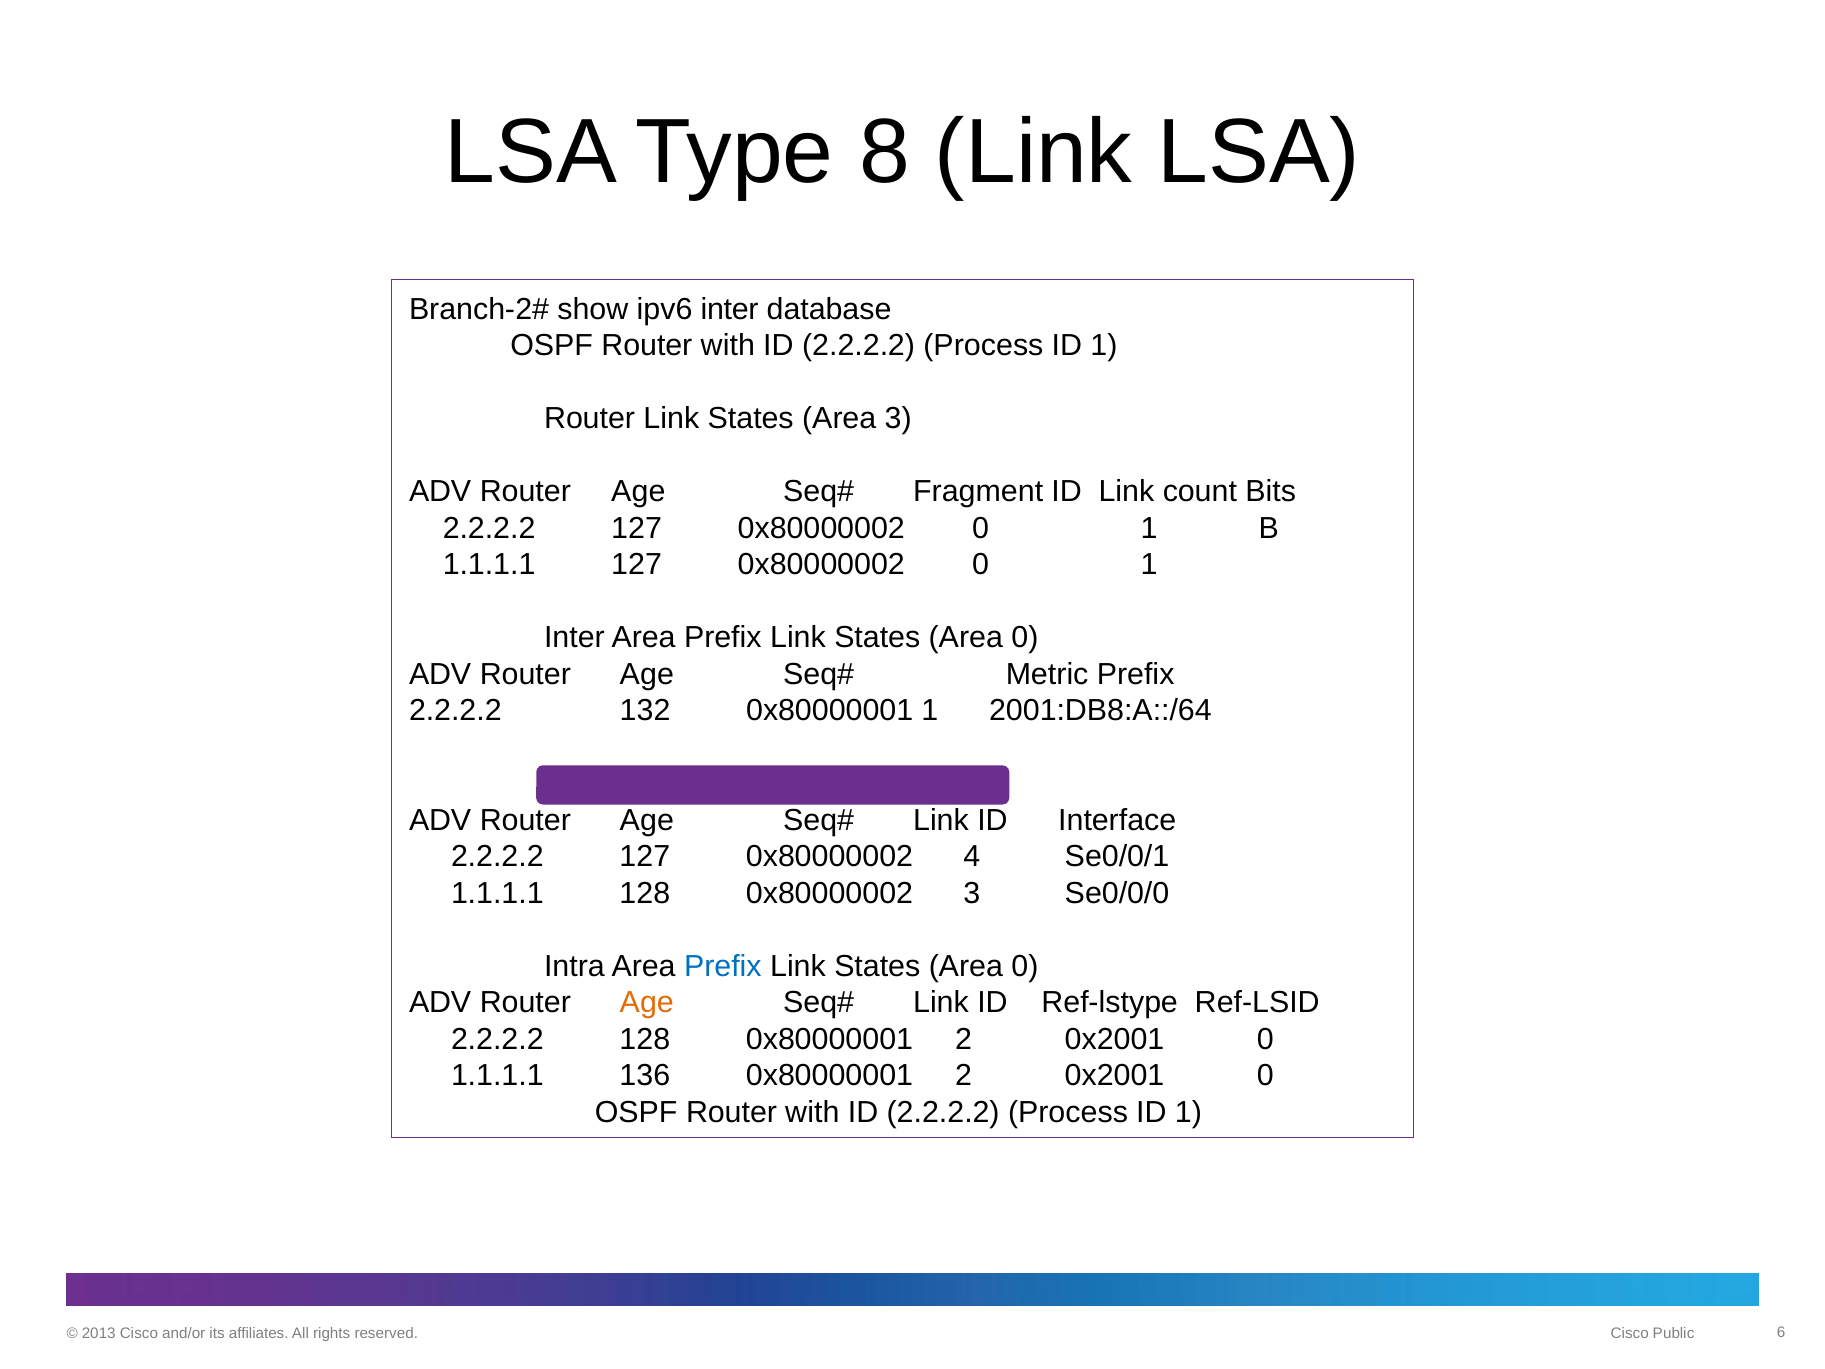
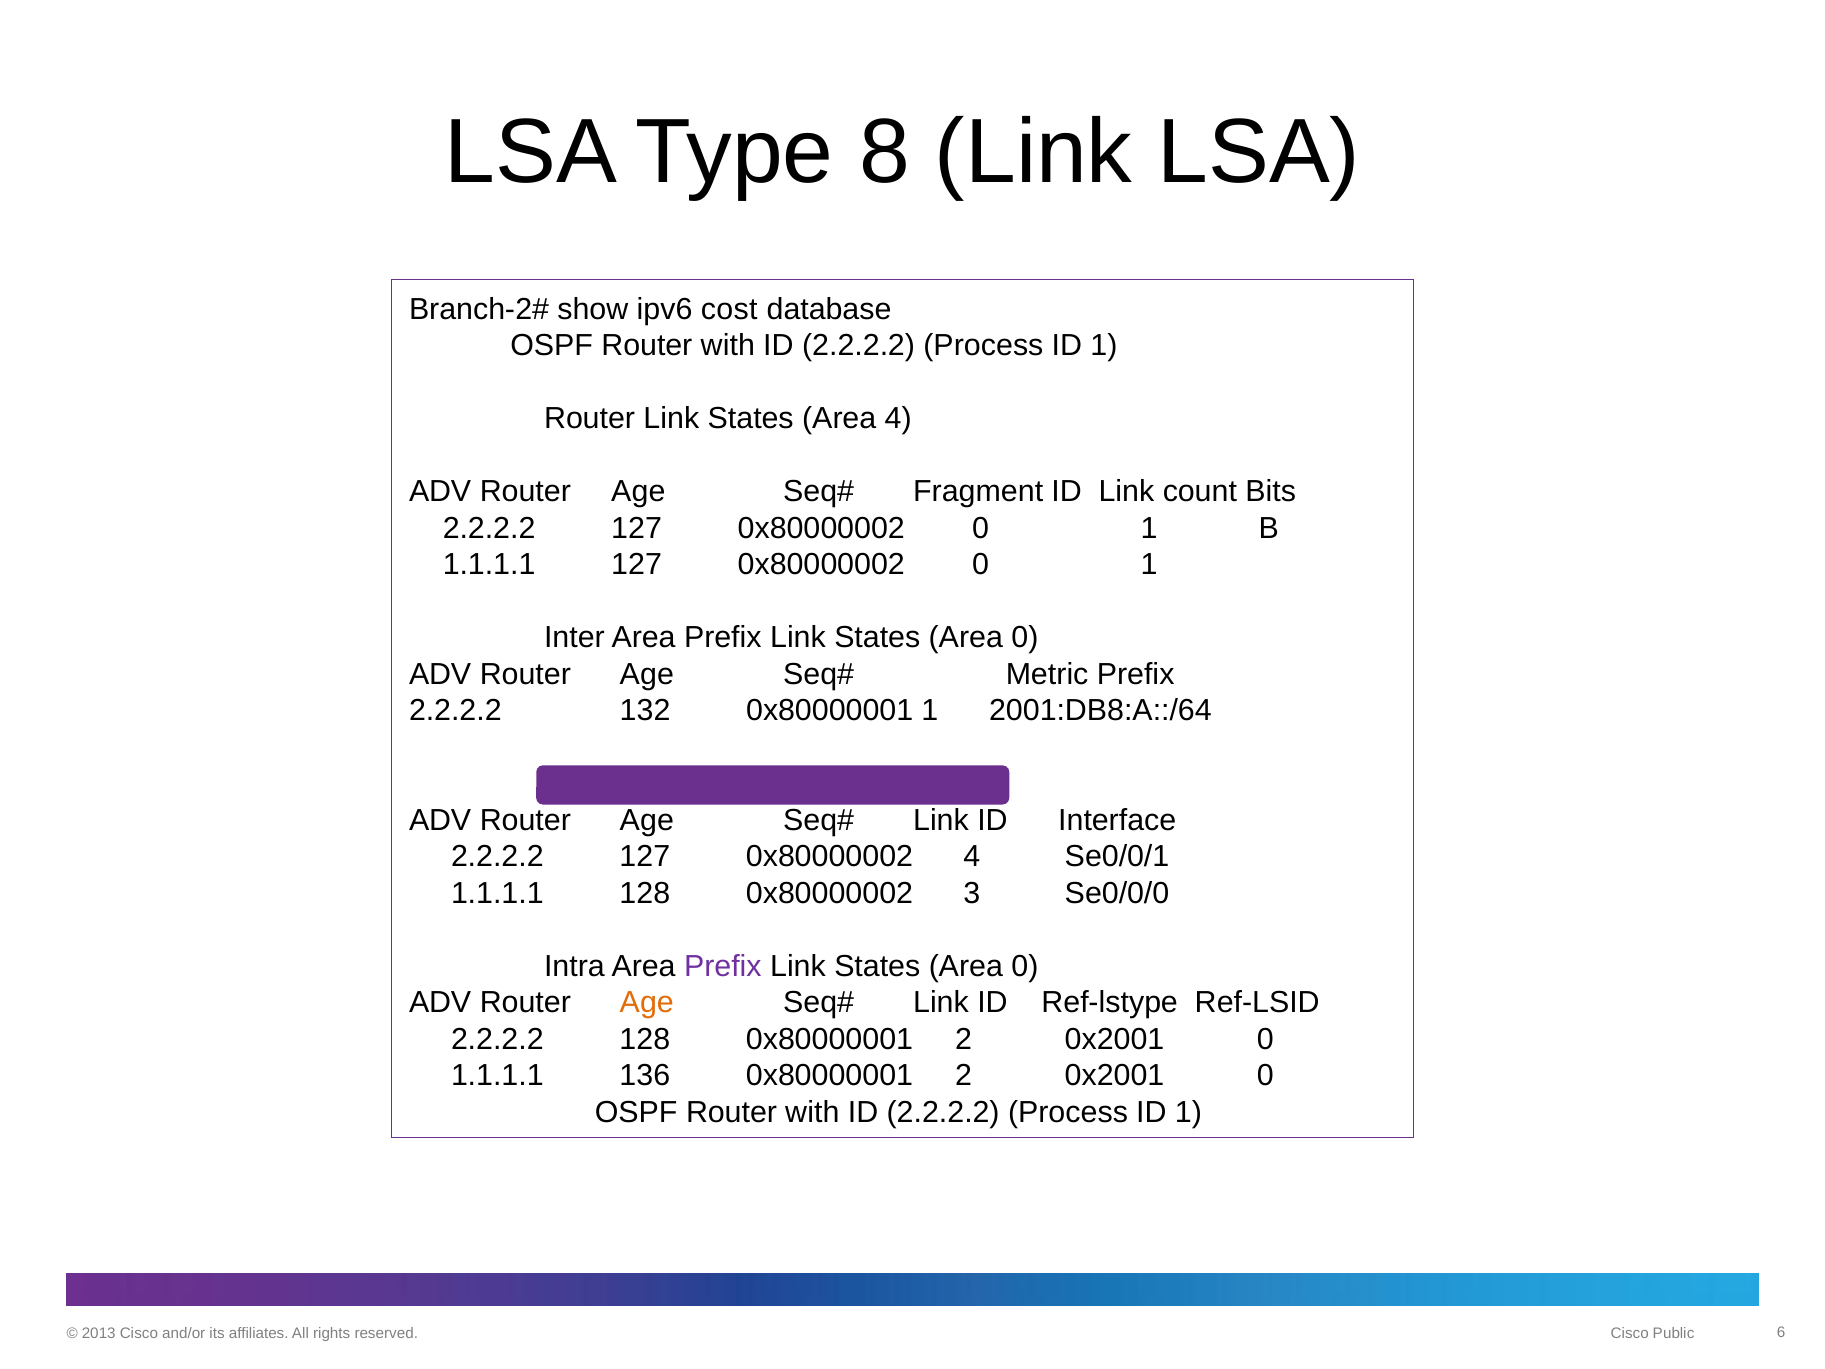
ipv6 inter: inter -> cost (729, 309)
Area 3: 3 -> 4 (898, 419)
Prefix colour: blue -> purple (723, 966)
